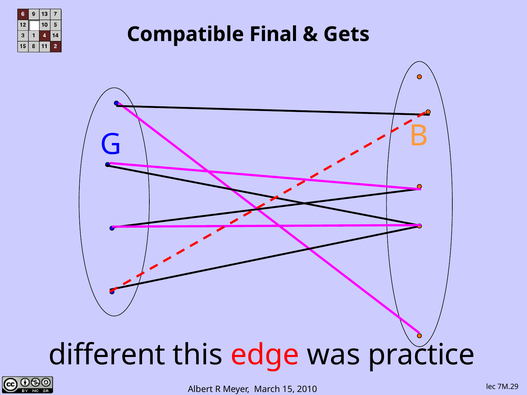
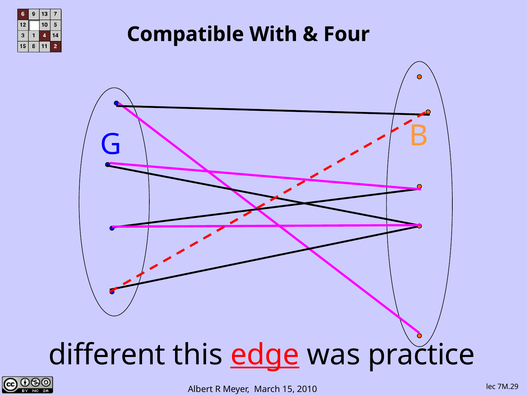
Final: Final -> With (273, 34)
Gets: Gets -> Four (347, 34)
edge underline: none -> present (265, 355)
